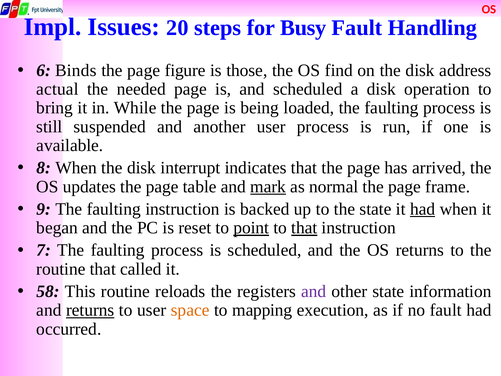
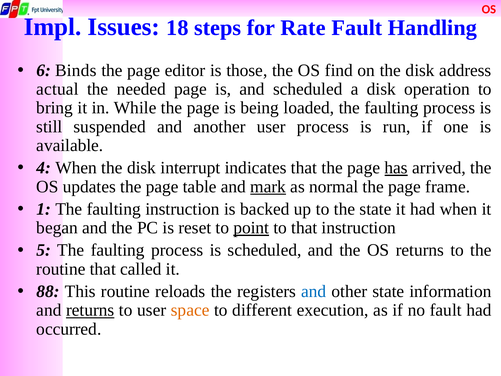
20: 20 -> 18 (177, 28)
Busy: Busy -> Rate (303, 28)
figure: figure -> editor (185, 70)
8: 8 -> 4 (44, 168)
has underline: none -> present (396, 168)
9: 9 -> 1 (44, 209)
had underline: present -> none (423, 209)
that underline: present -> none (304, 228)
7: 7 -> 5 (44, 250)
58: 58 -> 88 (48, 291)
and colour: purple -> blue (314, 291)
mapping: mapping -> different (262, 310)
